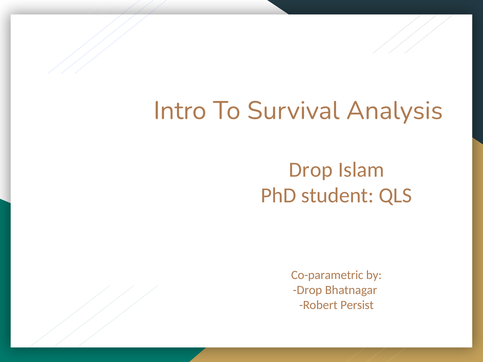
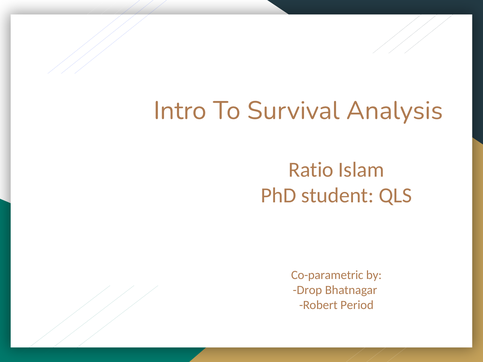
Drop: Drop -> Ratio (311, 170)
Persist: Persist -> Period (357, 305)
